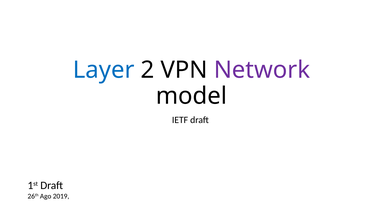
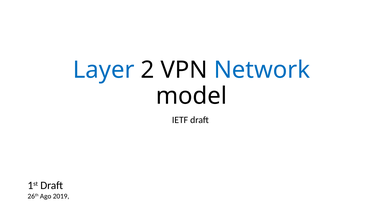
Network colour: purple -> blue (262, 70)
